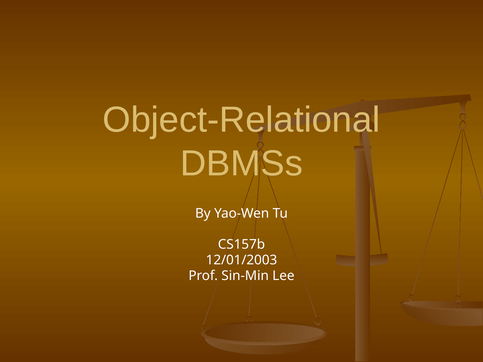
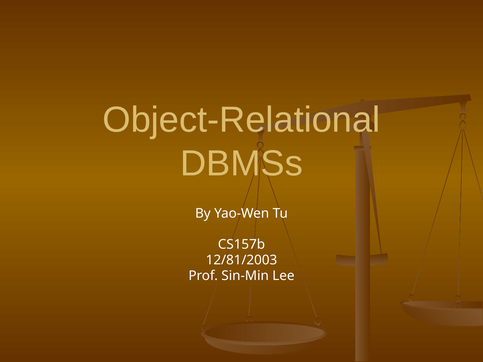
12/01/2003: 12/01/2003 -> 12/81/2003 (241, 260)
